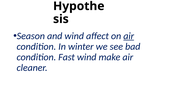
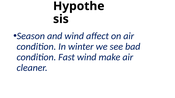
air underline: present -> none (129, 36)
